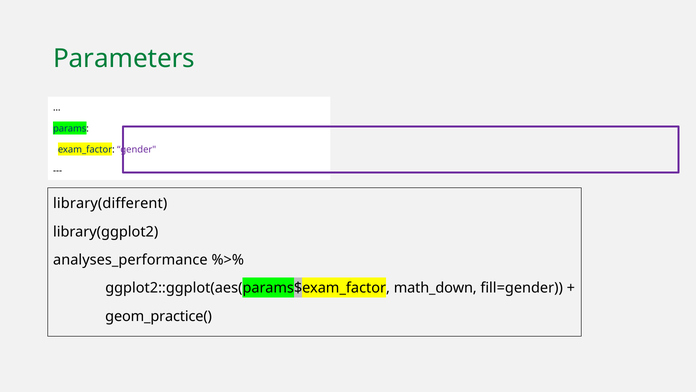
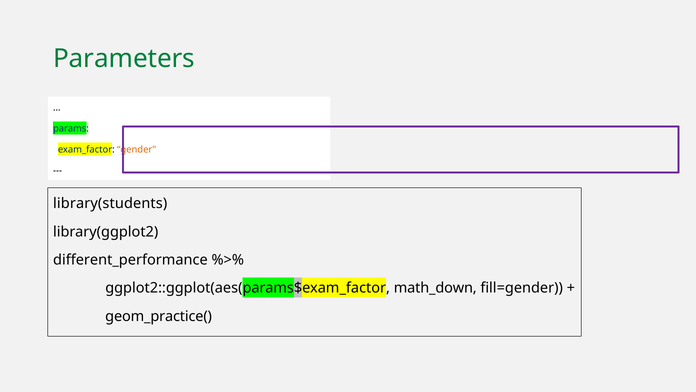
gender colour: purple -> orange (137, 149)
library(different: library(different -> library(students (110, 203)
analyses_performance: analyses_performance -> different_performance (130, 260)
